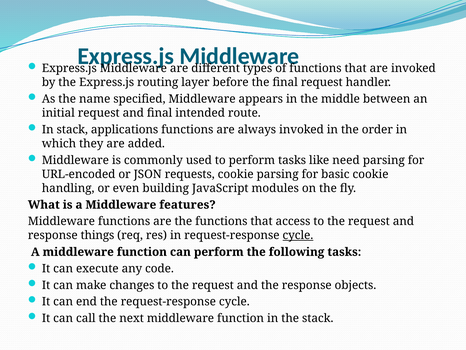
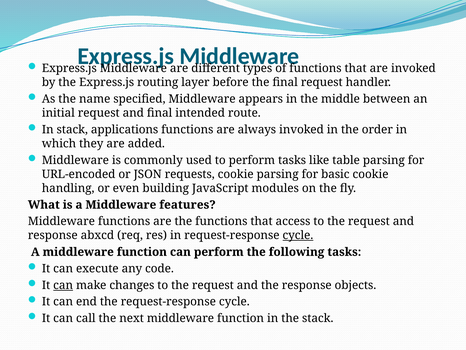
need: need -> table (346, 160)
things: things -> abxcd (97, 235)
can underline: none -> present (63, 285)
